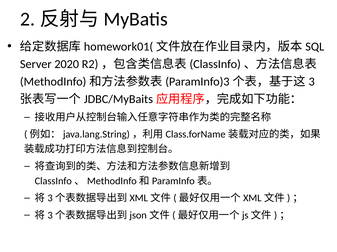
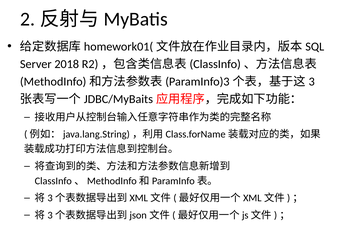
2020: 2020 -> 2018 (67, 64)
